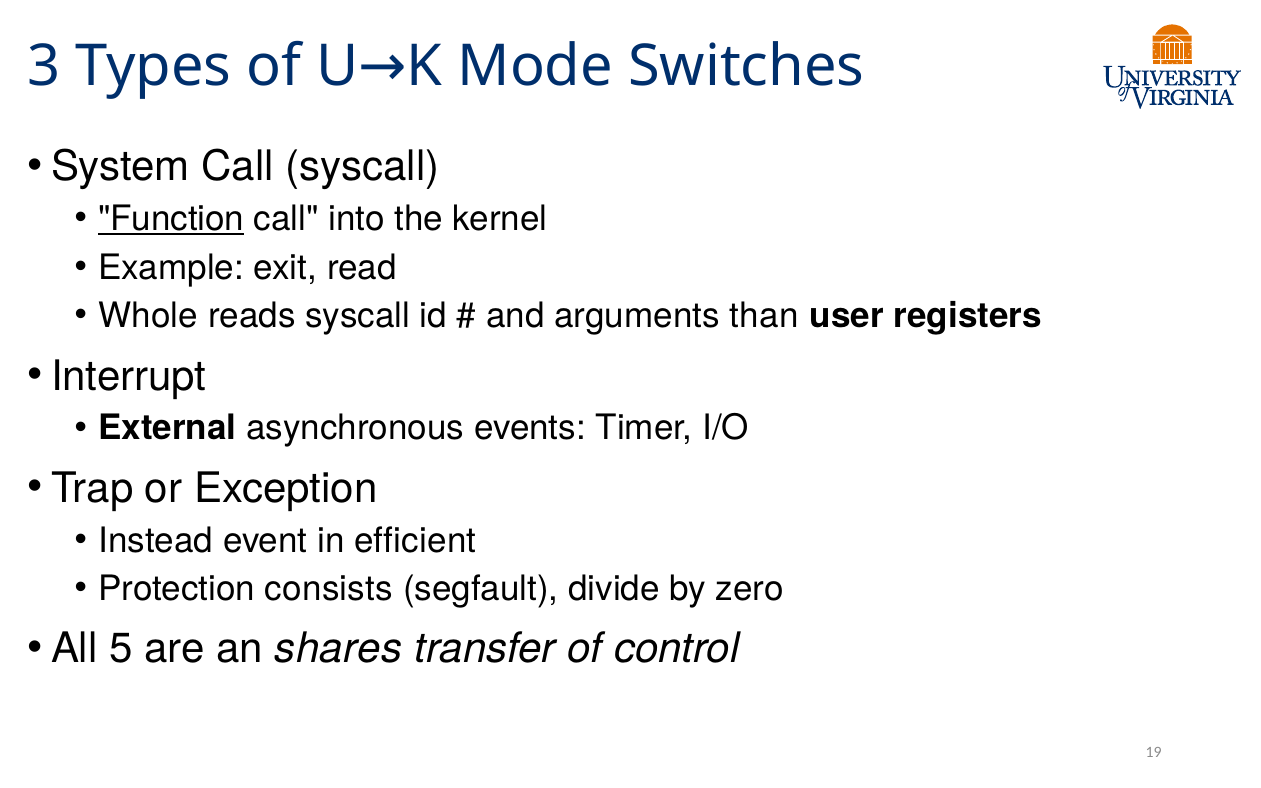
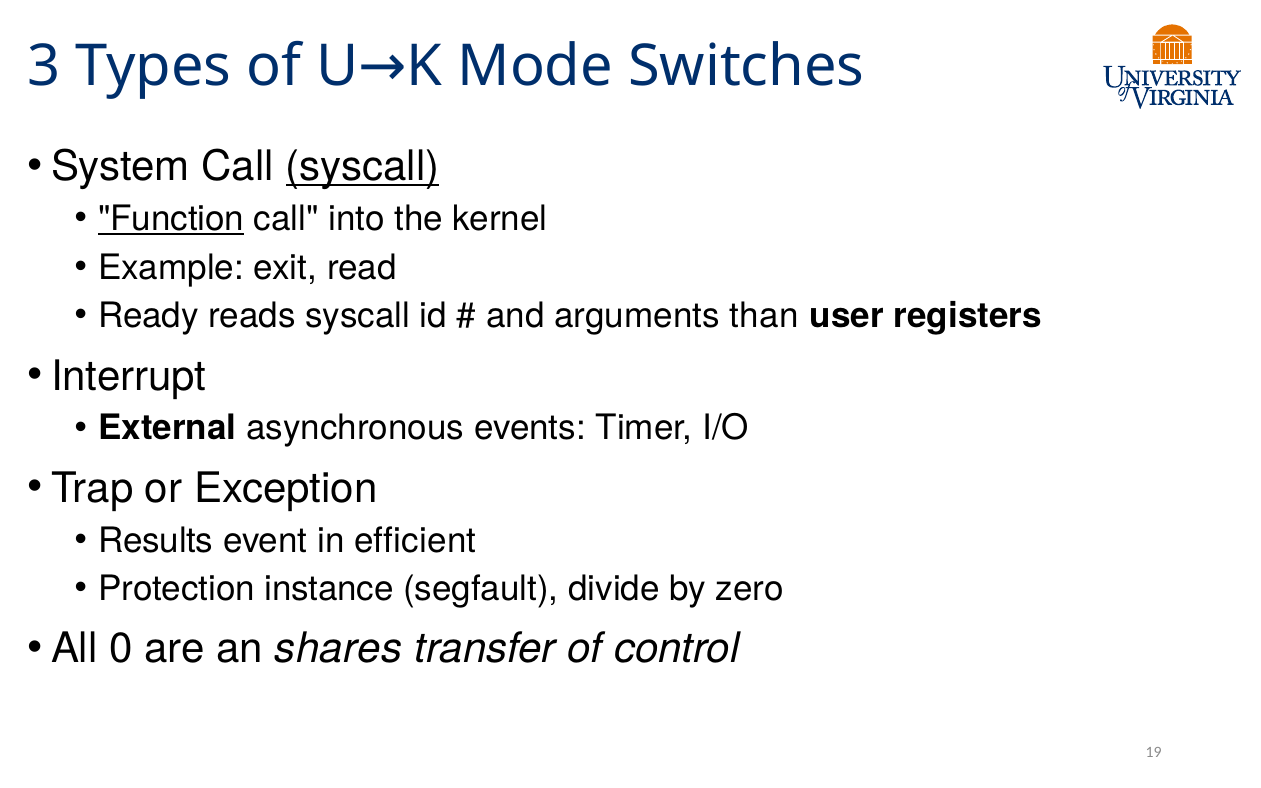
syscall underline: none -> present (362, 167)
Whole: Whole -> Ready (149, 316)
Instead: Instead -> Results (156, 541)
consists: consists -> instance (329, 589)
5: 5 -> 0 (121, 649)
